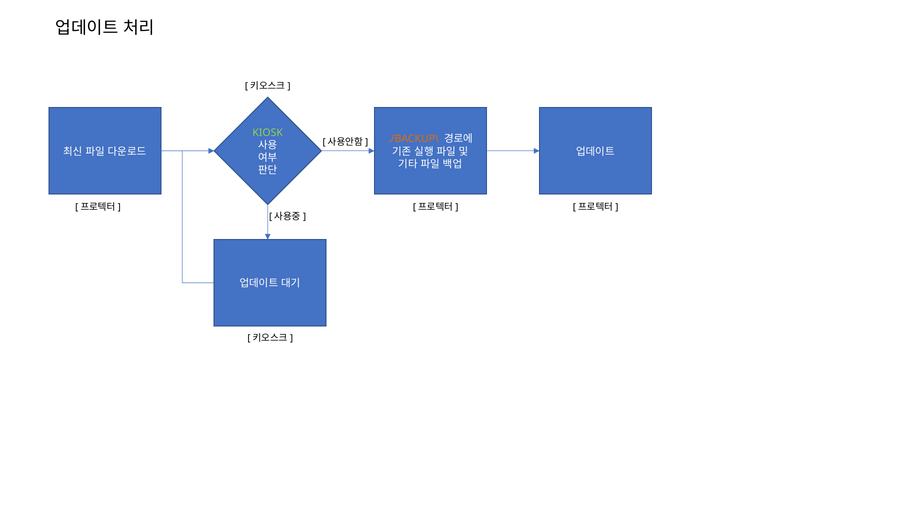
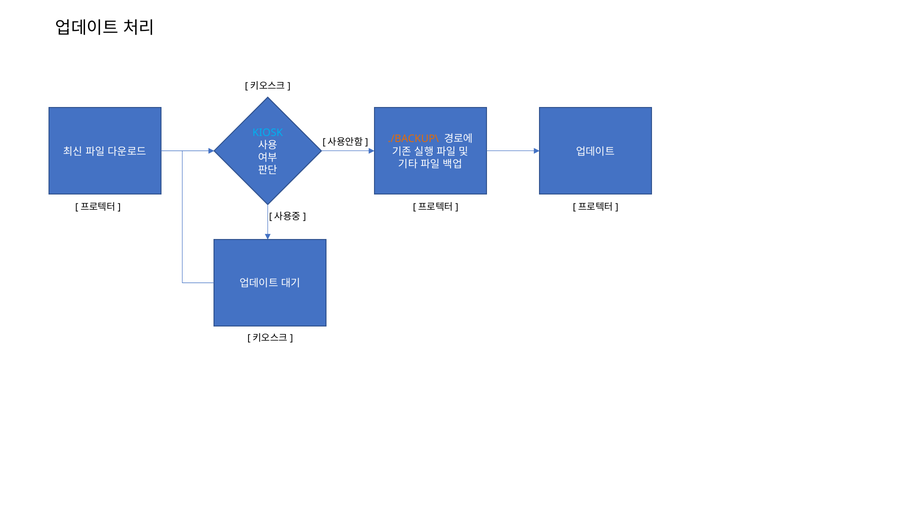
KIOSK colour: light green -> light blue (268, 133)
